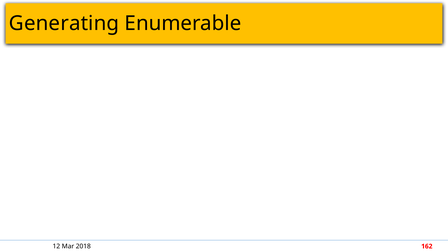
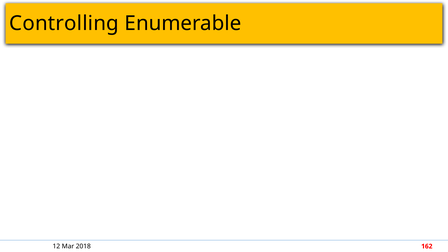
Generating: Generating -> Controlling (64, 23)
